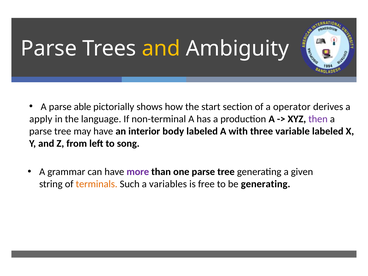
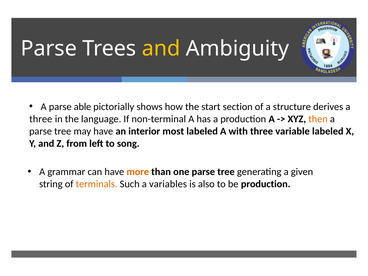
operator: operator -> structure (292, 107)
apply: apply -> three (41, 119)
then colour: purple -> orange (318, 119)
body: body -> most (173, 131)
more colour: purple -> orange (138, 172)
free: free -> also (206, 184)
be generating: generating -> production (266, 184)
